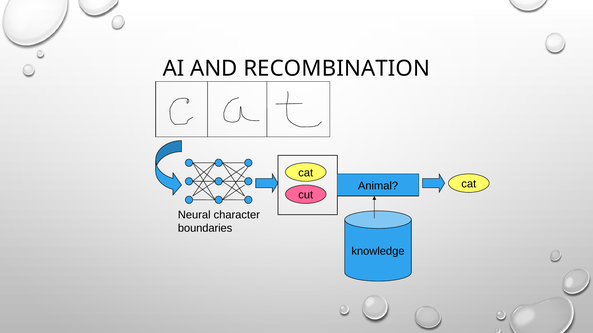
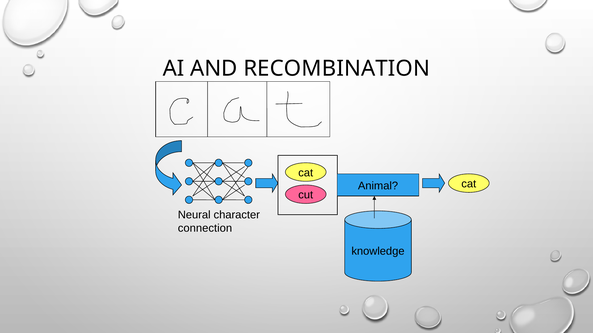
boundaries: boundaries -> connection (205, 229)
